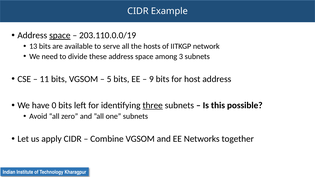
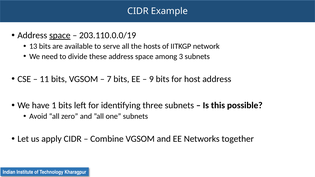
5: 5 -> 7 (109, 79)
0: 0 -> 1 (54, 106)
three underline: present -> none (153, 106)
